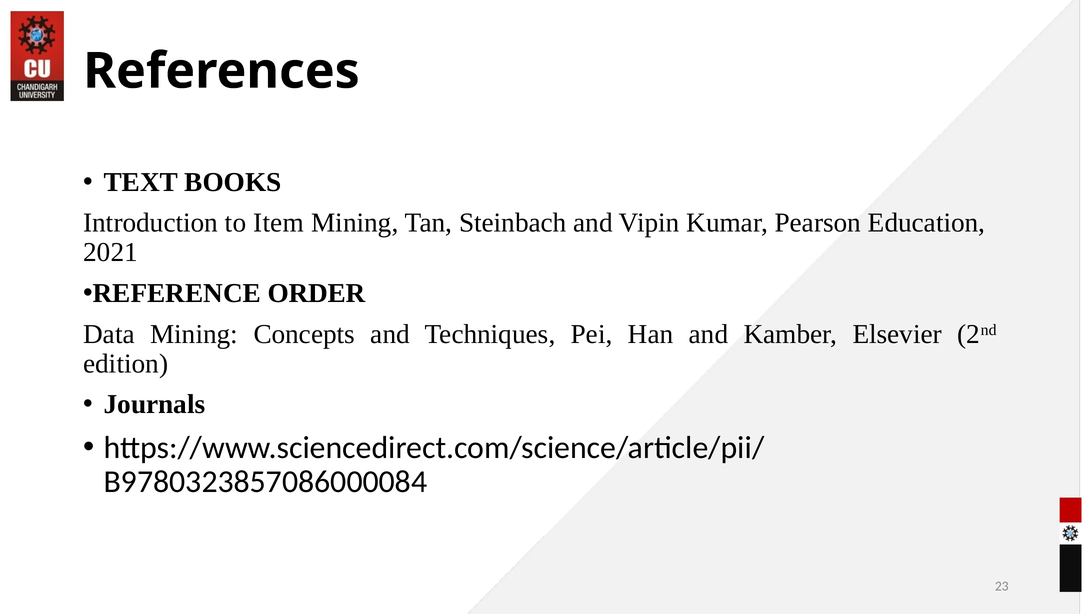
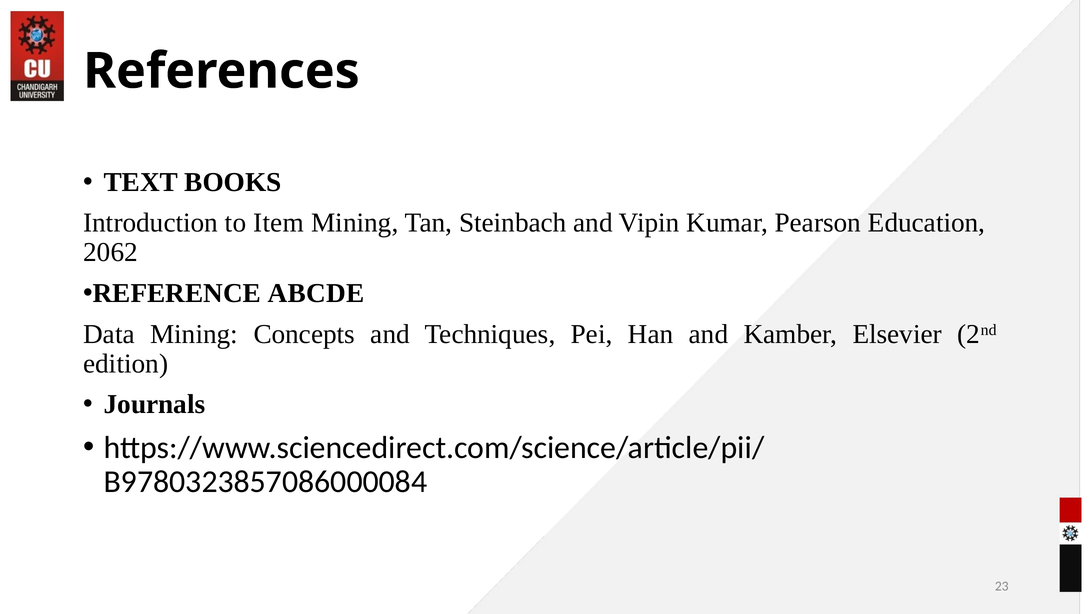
2021: 2021 -> 2062 (111, 253)
ORDER: ORDER -> ABCDE (316, 293)
